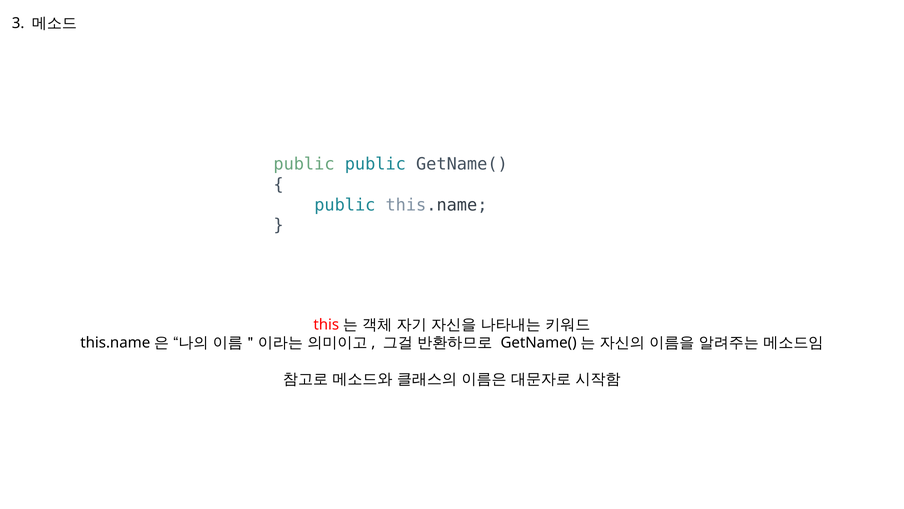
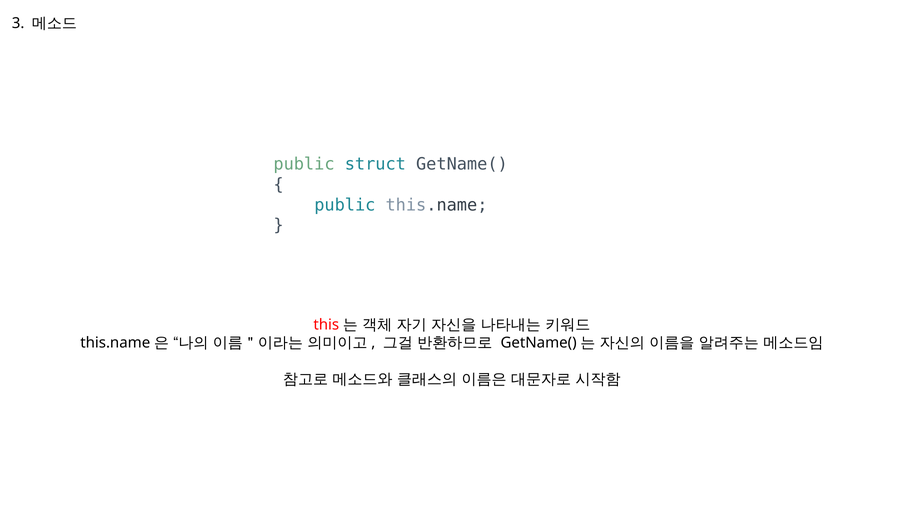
public public: public -> struct (375, 164)
